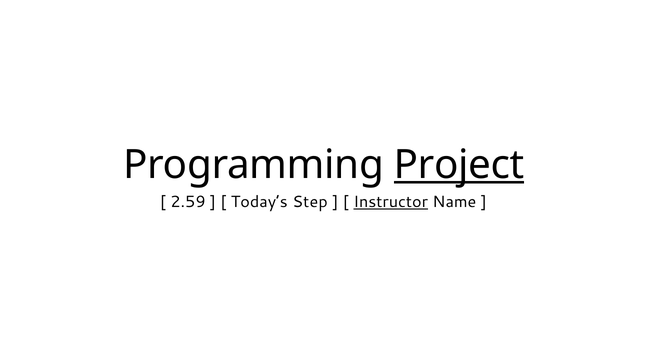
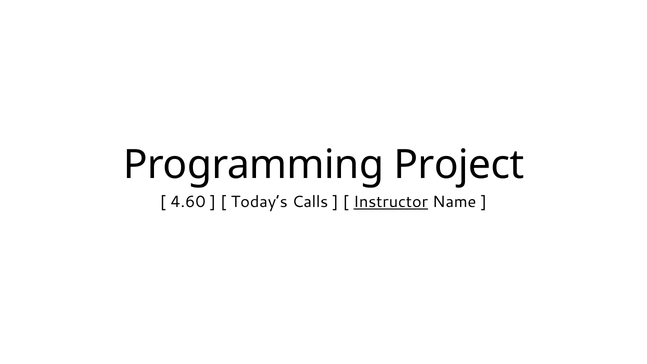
Project underline: present -> none (459, 165)
2.59: 2.59 -> 4.60 (188, 202)
Step: Step -> Calls (310, 202)
